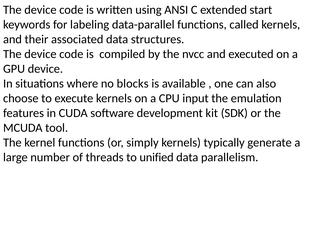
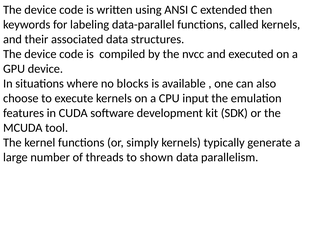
start: start -> then (261, 10)
unified: unified -> shown (156, 157)
